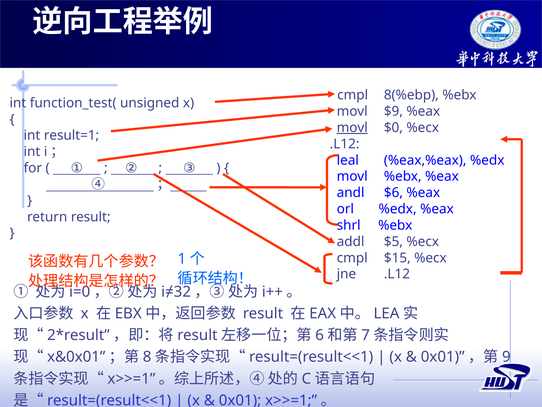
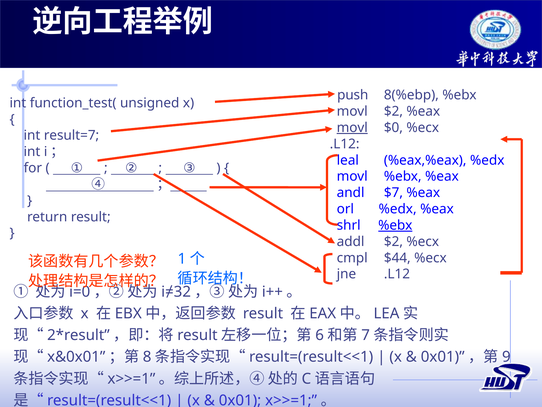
cmpl: cmpl -> push (353, 95)
movl $9: $9 -> $2 (393, 111)
result=1: result=1 -> result=7 (72, 135)
$6: $6 -> $7 (393, 193)
%ebx underline: none -> present (395, 225)
addl $5: $5 -> $2 (393, 241)
$15: $15 -> $44 (397, 258)
